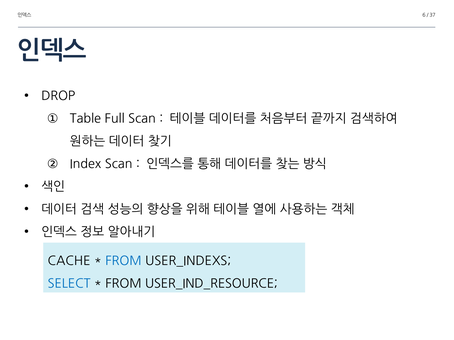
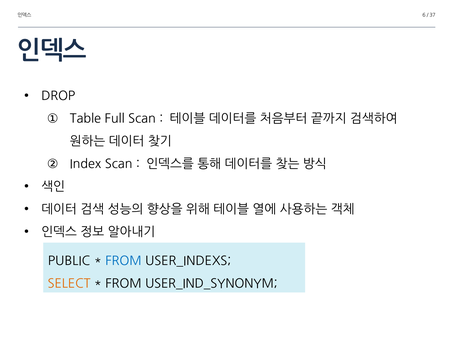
CACHE: CACHE -> PUBLIC (69, 261)
SELECT colour: blue -> orange (69, 284)
USER_IND_RESOURCE: USER_IND_RESOURCE -> USER_IND_SYNONYM (211, 284)
